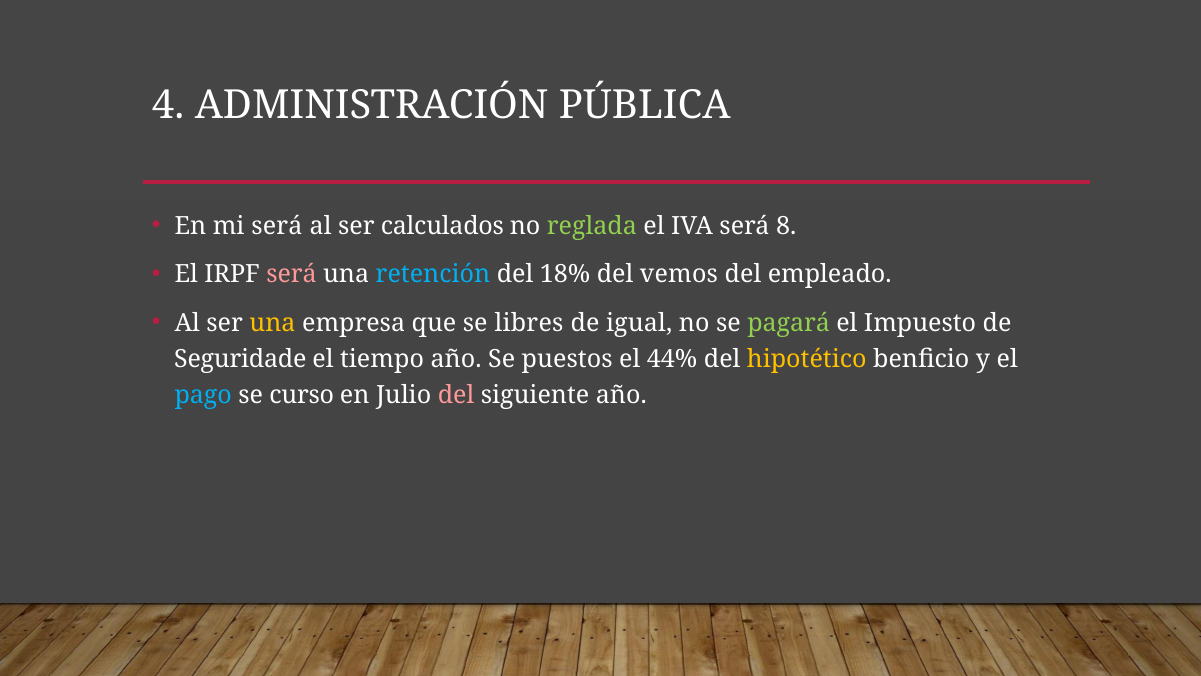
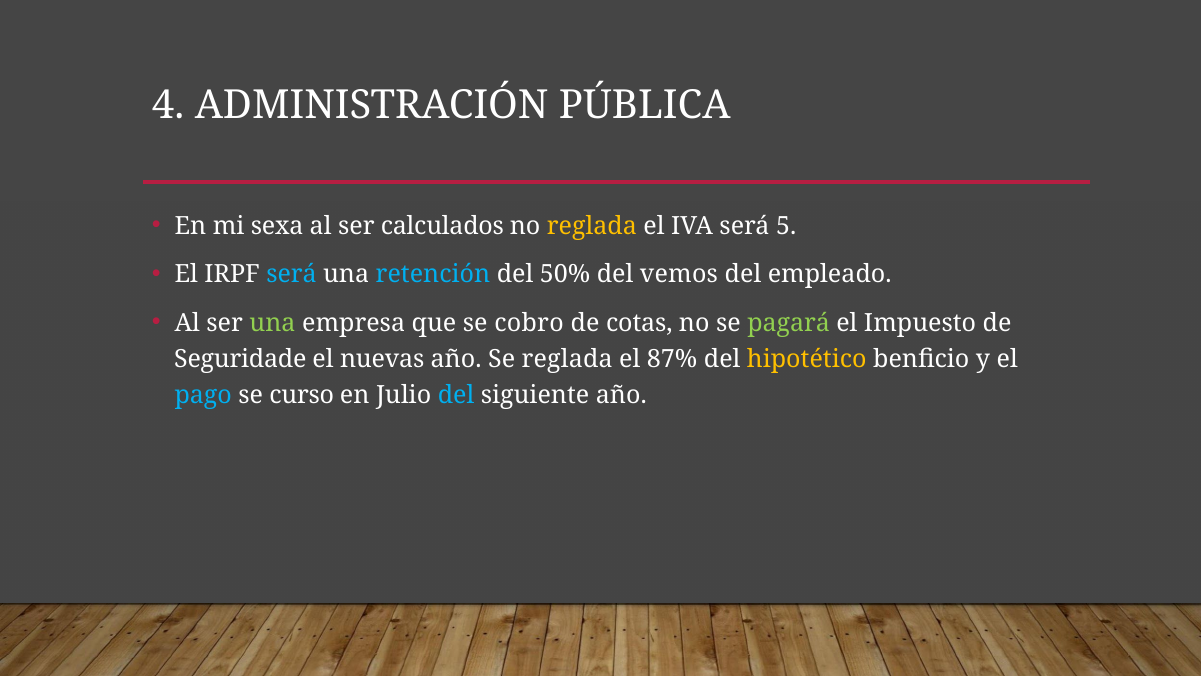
mi será: será -> sexa (277, 226)
reglada colour: light green -> yellow (592, 226)
8: 8 -> 5 (786, 226)
será colour: pink -> light blue (291, 274)
18%: 18% -> 50% (565, 274)
una colour: yellow -> light green (272, 323)
libres: libres -> cobro (529, 323)
igual: igual -> cotas (639, 323)
tiempo: tiempo -> nuevas (382, 359)
Se puestos: puestos -> reglada (567, 359)
44%: 44% -> 87% (672, 359)
del colour: pink -> light blue (456, 395)
